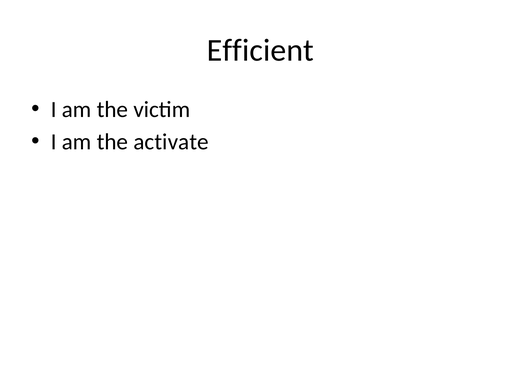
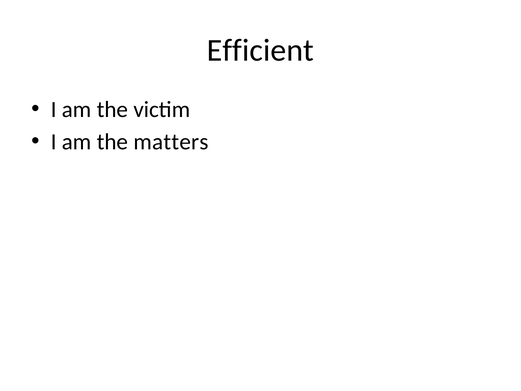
activate: activate -> matters (171, 142)
